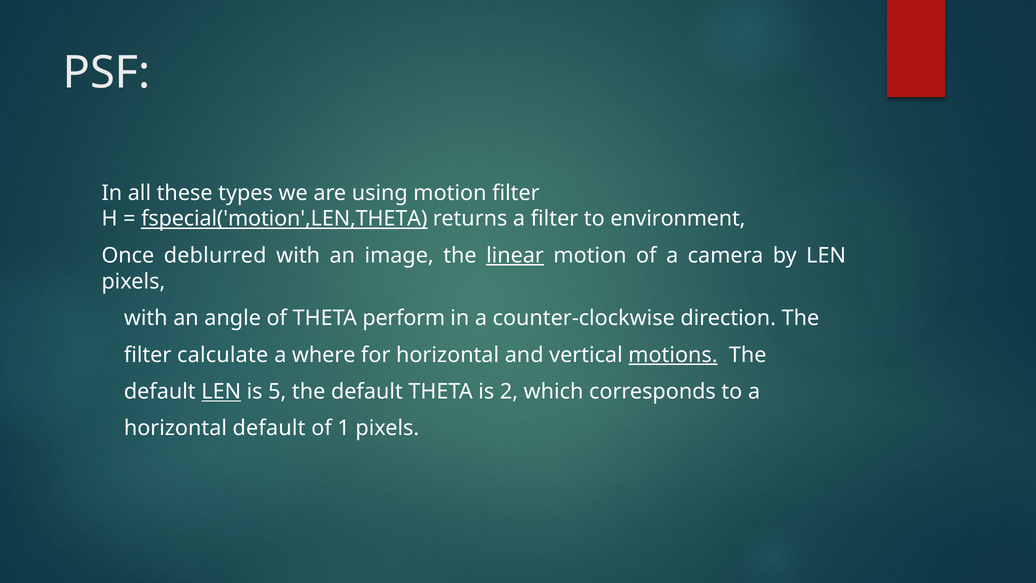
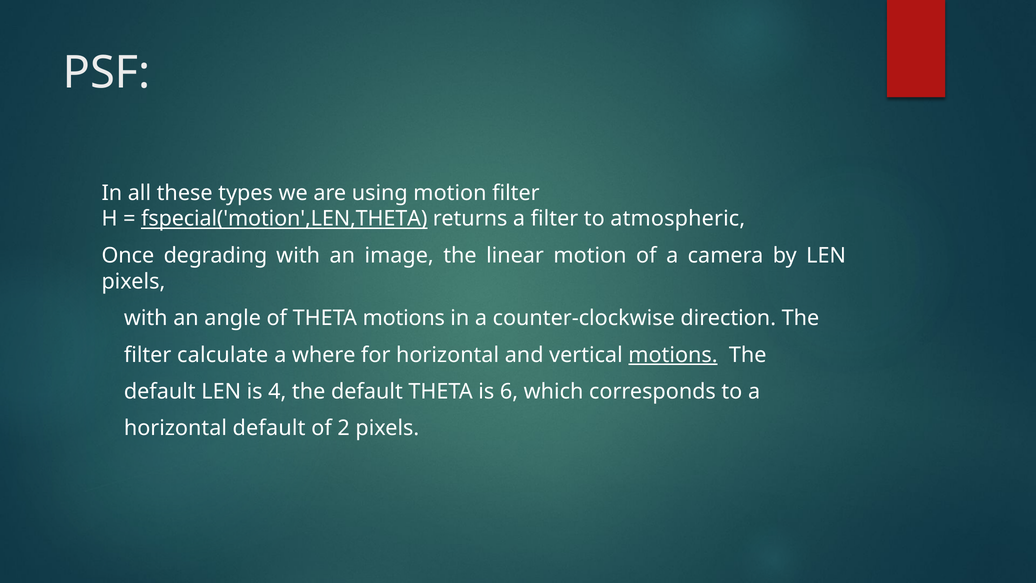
environment: environment -> atmospheric (678, 219)
deblurred: deblurred -> degrading (215, 255)
linear underline: present -> none (515, 255)
THETA perform: perform -> motions (404, 318)
LEN underline: present -> none (221, 391)
5: 5 -> 4 (277, 391)
2: 2 -> 6 (509, 391)
1: 1 -> 2 (344, 428)
